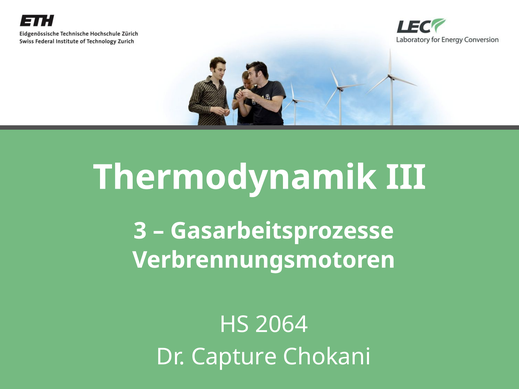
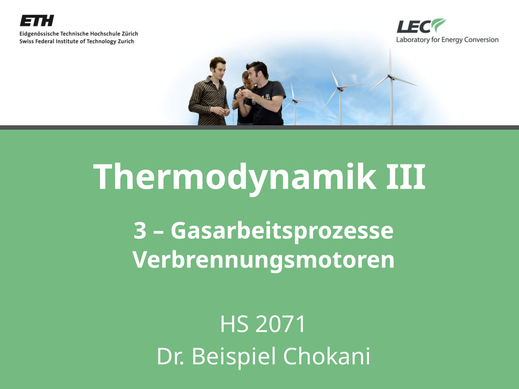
2064: 2064 -> 2071 (282, 325)
Capture: Capture -> Beispiel (234, 357)
